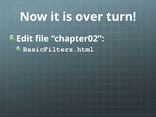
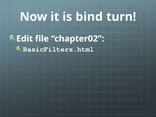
over: over -> bind (89, 17)
